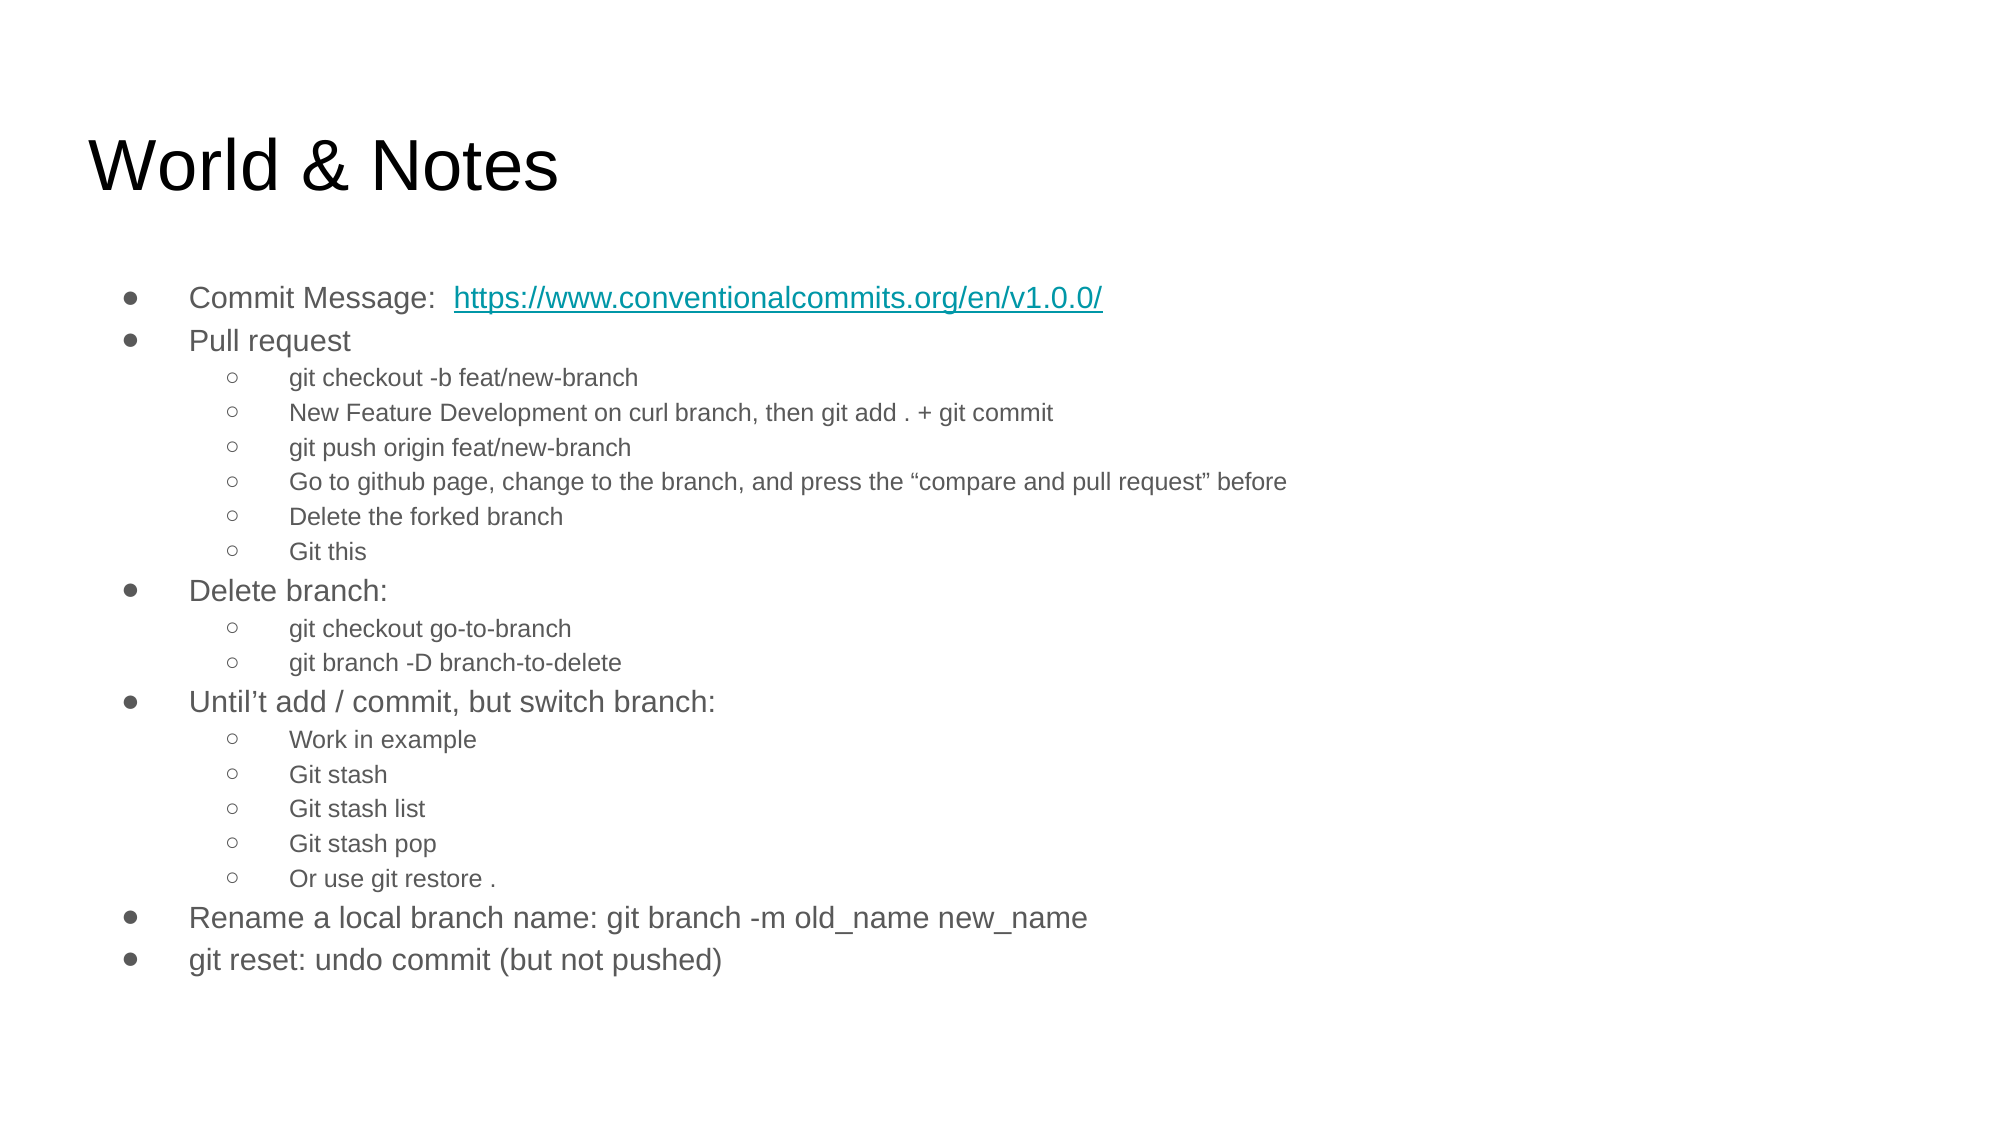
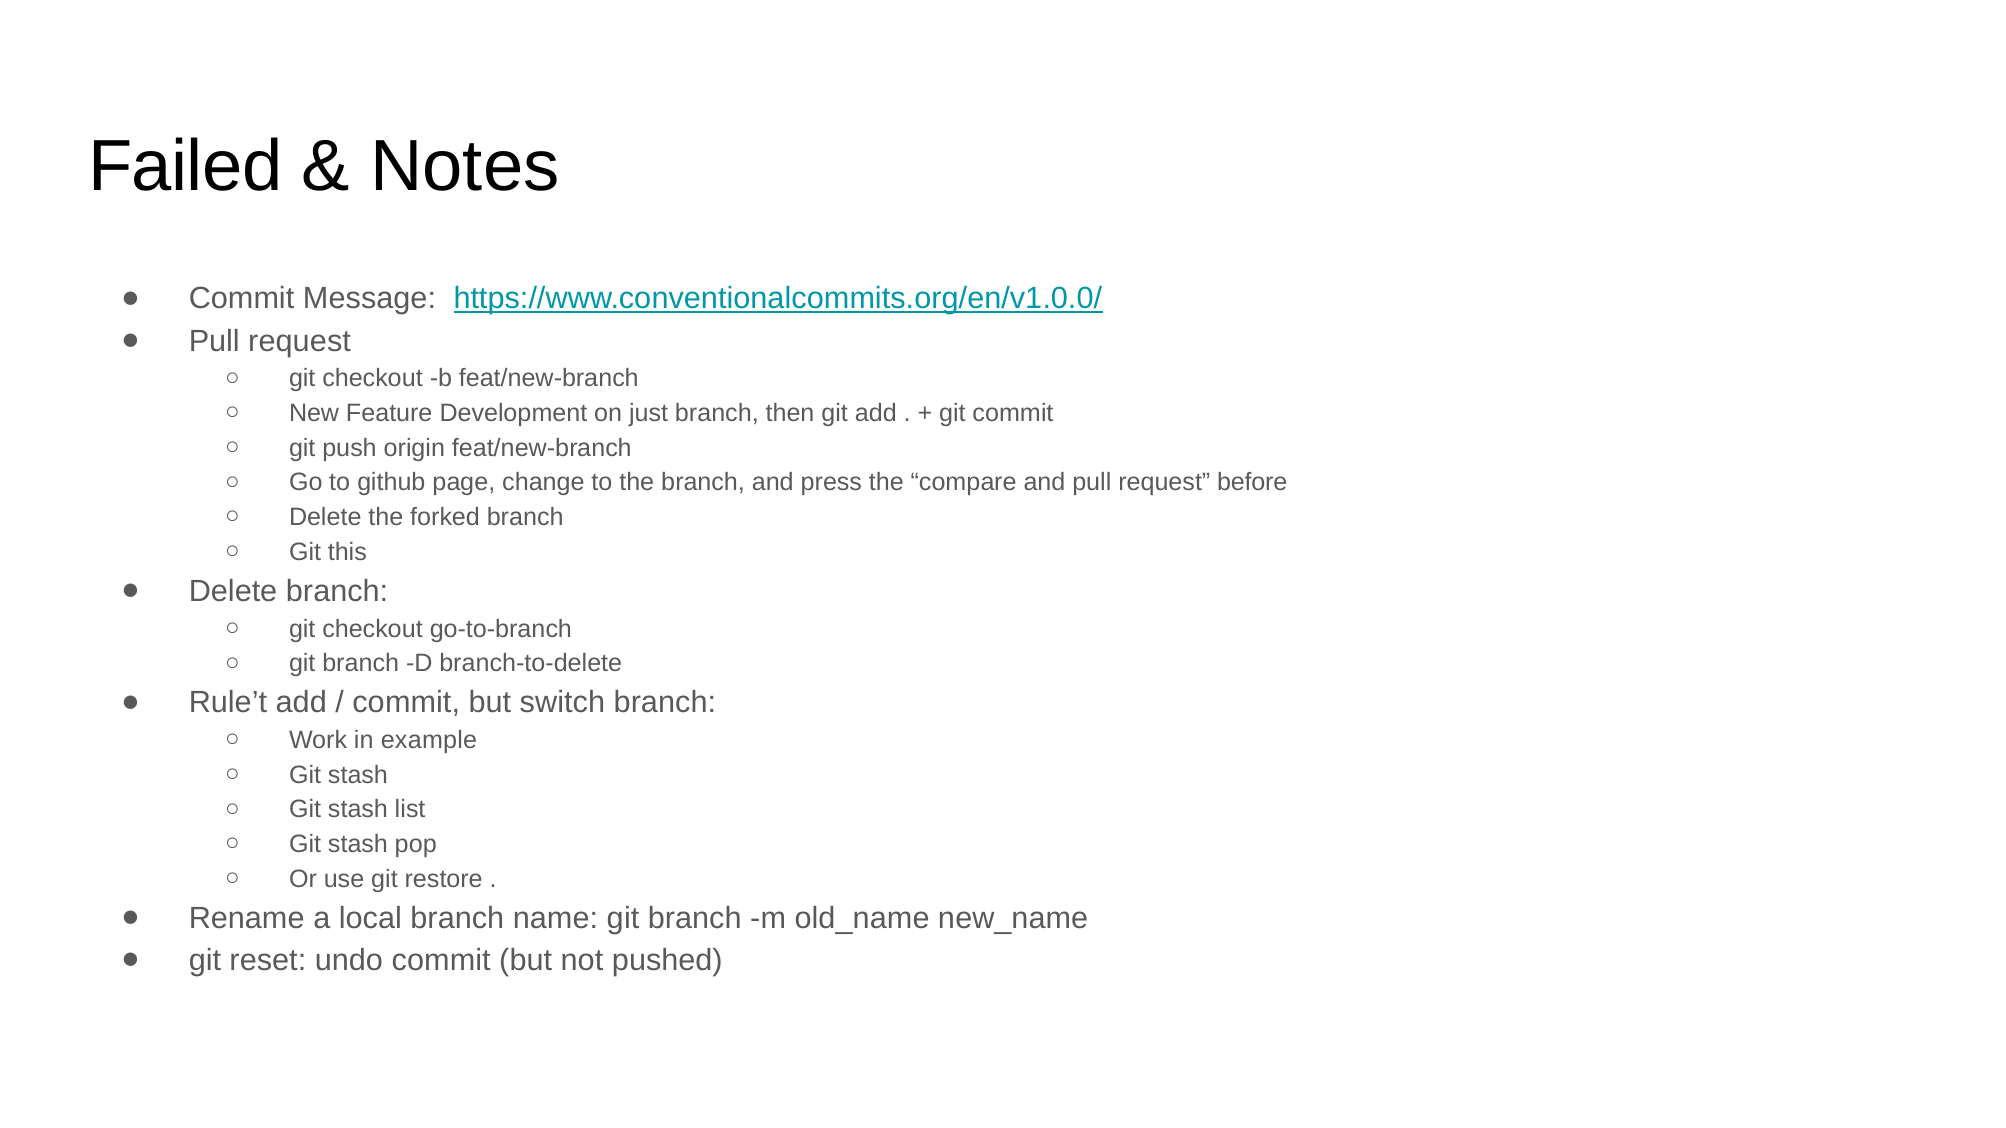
World: World -> Failed (185, 166)
curl: curl -> just (649, 413)
Until’t: Until’t -> Rule’t (228, 703)
